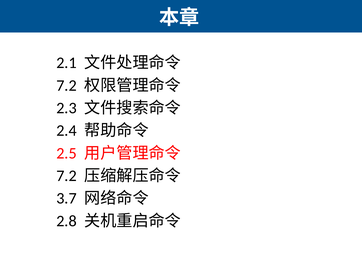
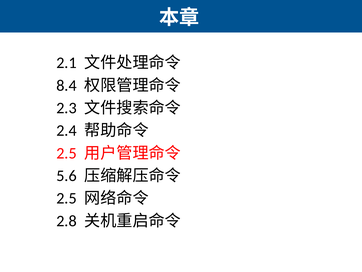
7.2: 7.2 -> 8.4 (67, 85)
7.2: 7.2 -> 5.6 (67, 175)
3.7: 3.7 -> 2.5 (67, 198)
